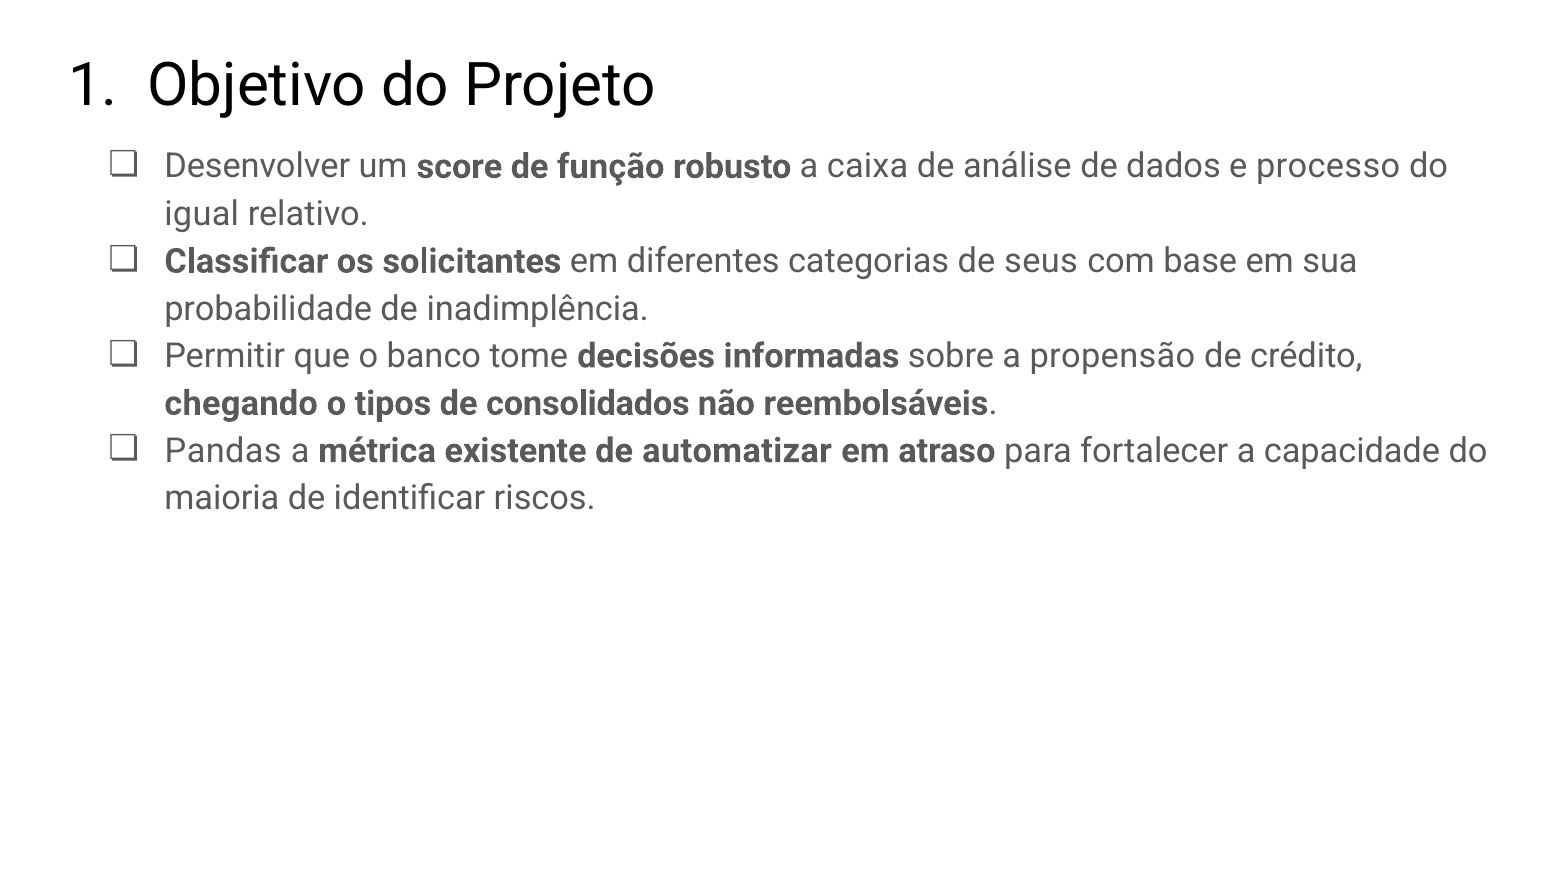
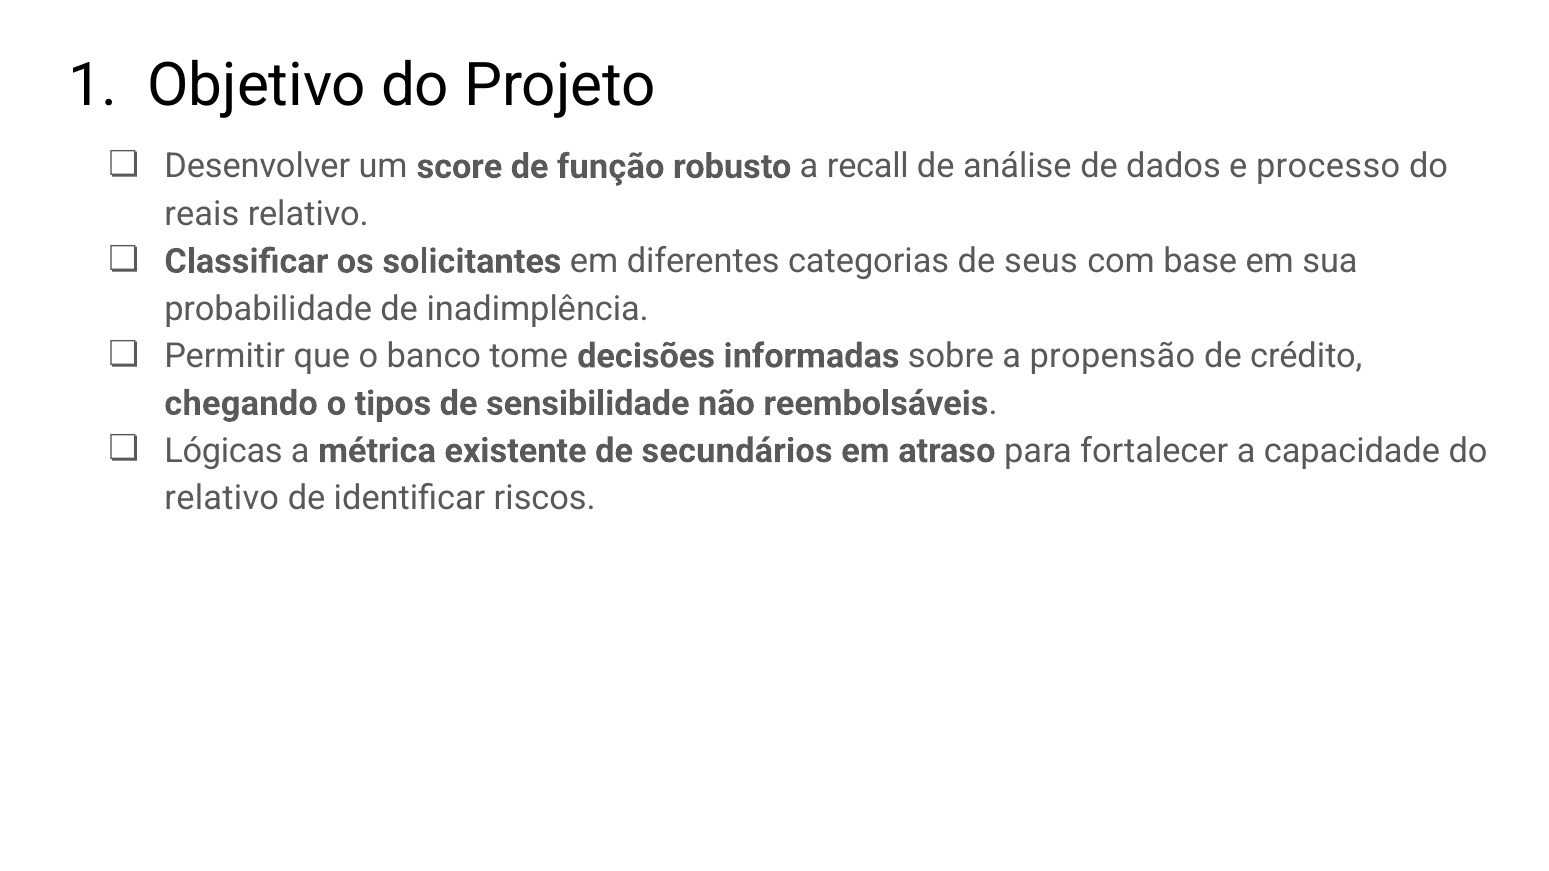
caixa: caixa -> recall (868, 167)
igual: igual -> reais (202, 214)
consolidados: consolidados -> sensibilidade (588, 404)
Pandas: Pandas -> Lógicas (223, 451)
automatizar: automatizar -> secundários (737, 451)
maioria: maioria -> relativo (222, 498)
